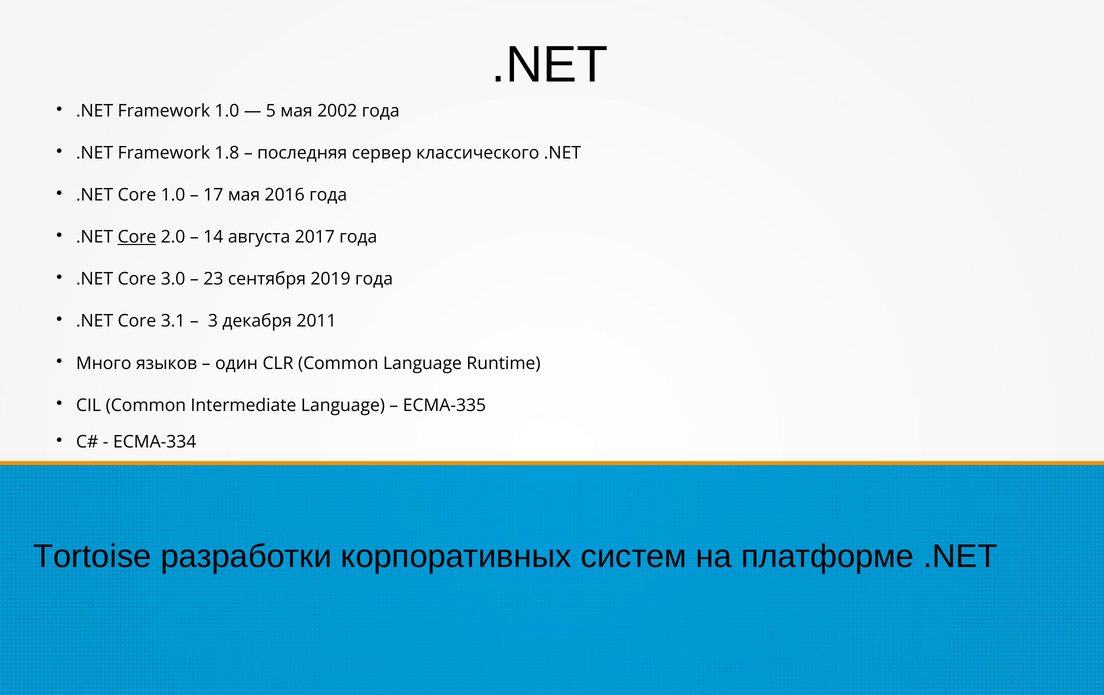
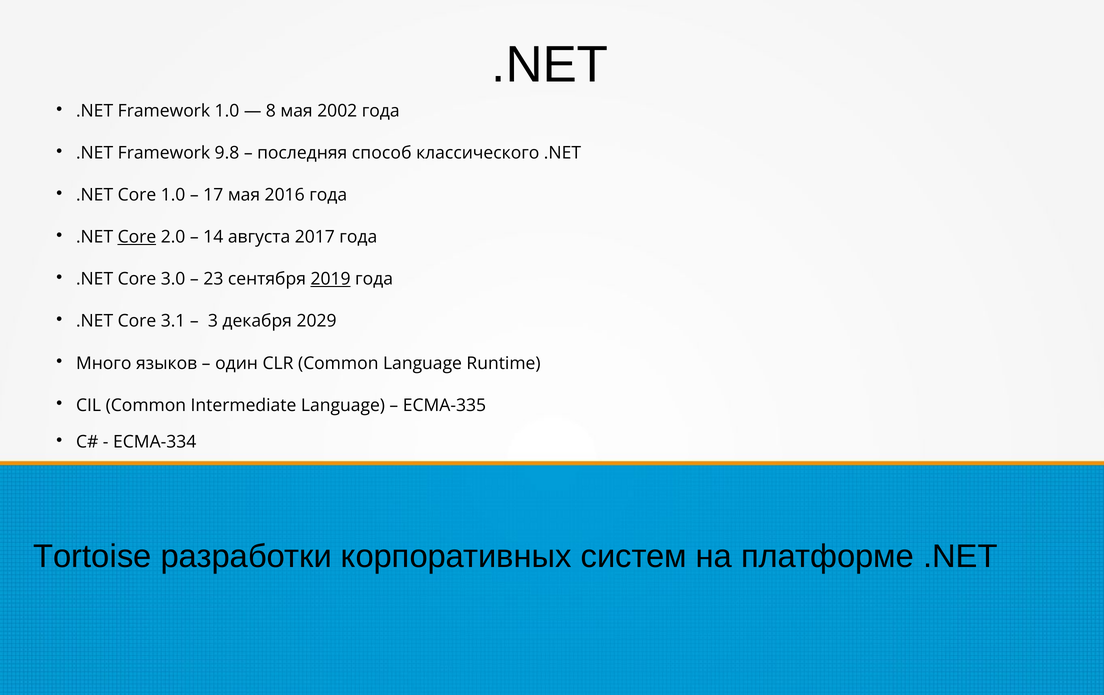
5: 5 -> 8 (271, 111)
1.8: 1.8 -> 9.8 (227, 153)
сервер: сервер -> способ (382, 153)
2019 underline: none -> present (331, 279)
2011: 2011 -> 2029 (317, 321)
